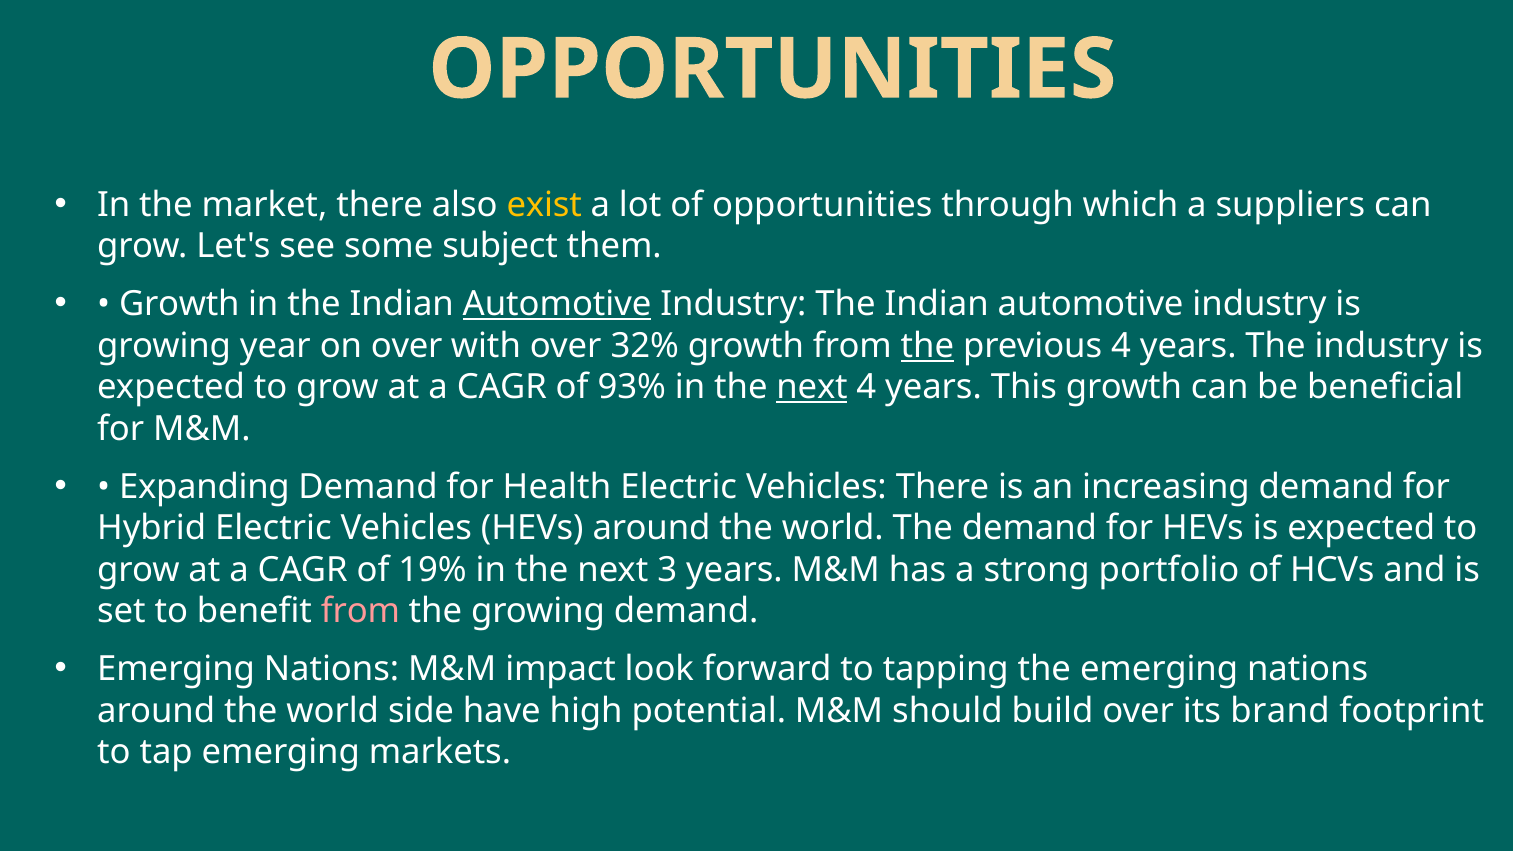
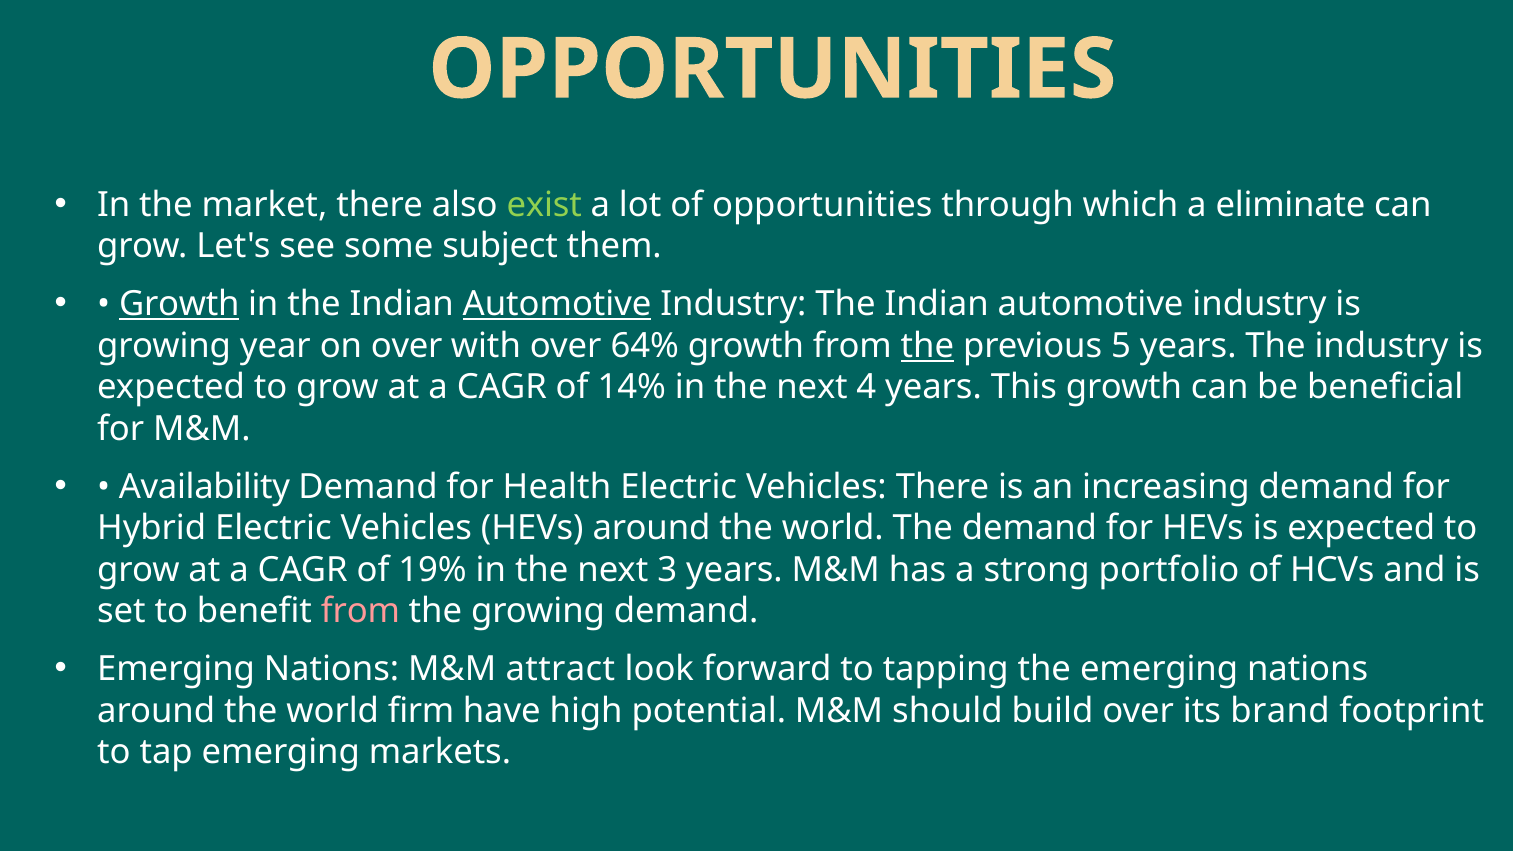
exist colour: yellow -> light green (544, 205)
suppliers: suppliers -> eliminate (1290, 205)
Growth underline: none -> present (179, 304)
32%: 32% -> 64% (645, 346)
previous 4: 4 -> 5 (1121, 346)
93%: 93% -> 14% (632, 387)
next underline: present -> none (812, 387)
Expanding: Expanding -> Availability (204, 487)
impact: impact -> attract (560, 669)
side: side -> firm (421, 711)
